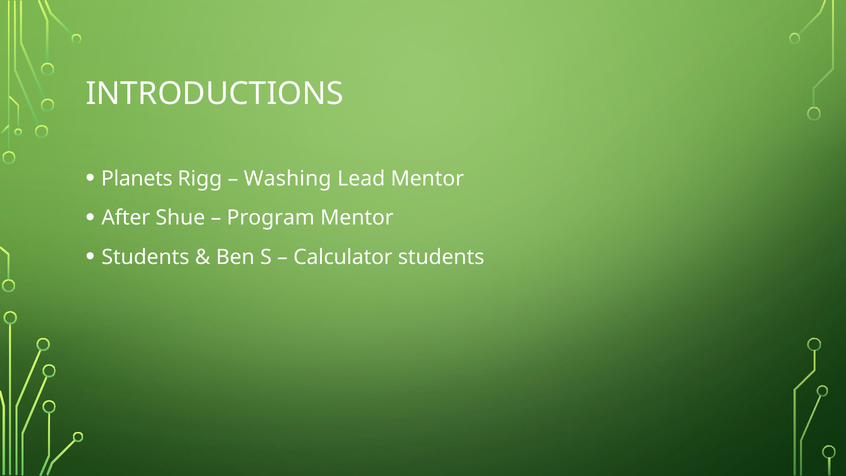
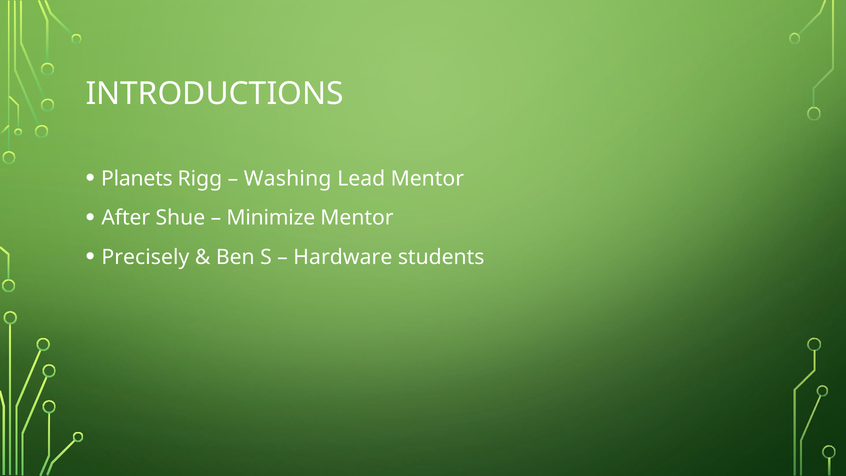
Program: Program -> Minimize (271, 218)
Students: Students -> Precisely (145, 257)
Calculator: Calculator -> Hardware (343, 257)
